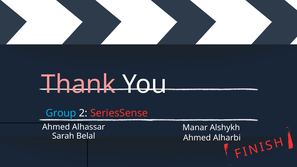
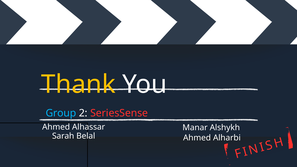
Thank colour: pink -> yellow (78, 84)
